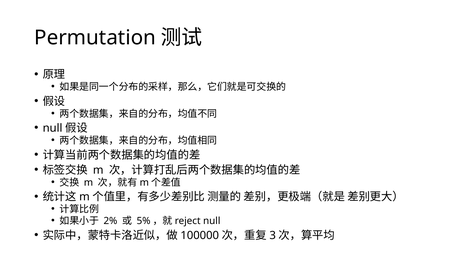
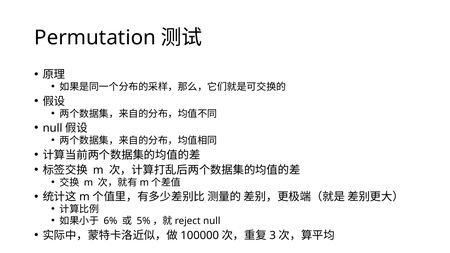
2%: 2% -> 6% (110, 221)
